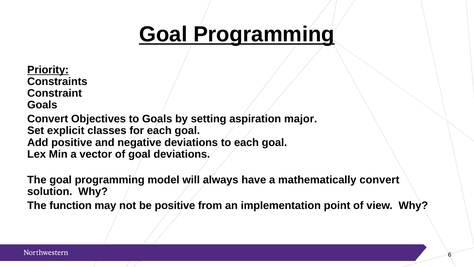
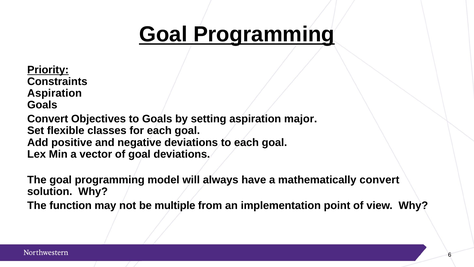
Constraint: Constraint -> Aspiration (55, 93)
explicit: explicit -> flexible (66, 131)
be positive: positive -> multiple (175, 205)
